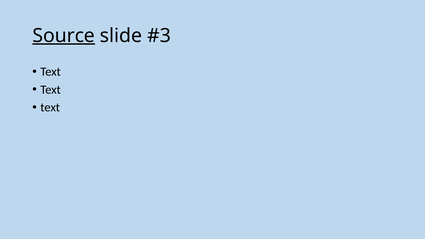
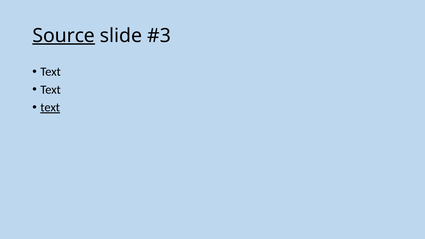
text underline: none -> present (50, 107)
